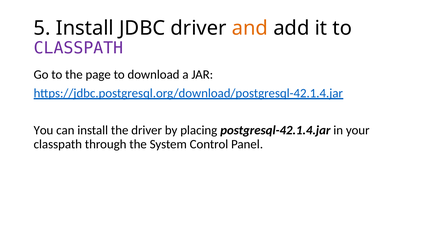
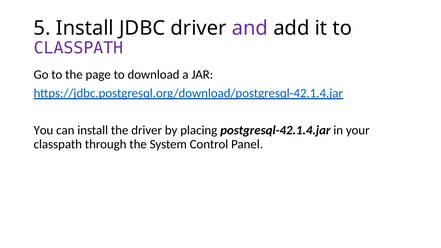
and colour: orange -> purple (250, 28)
